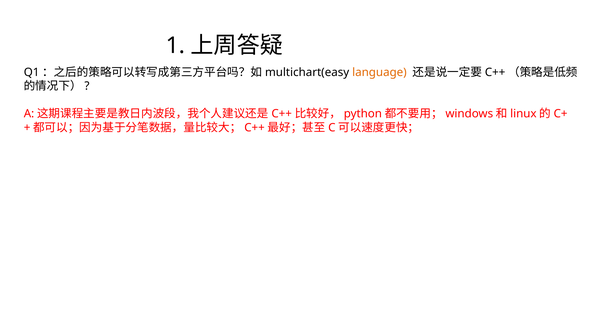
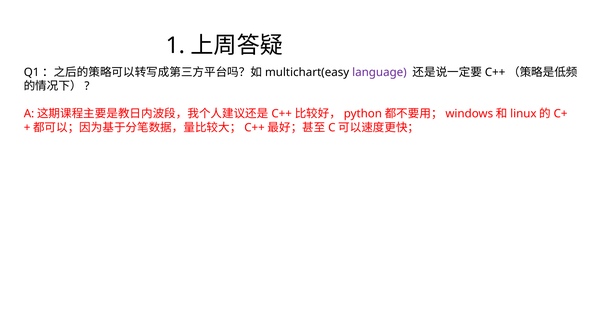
language colour: orange -> purple (379, 72)
